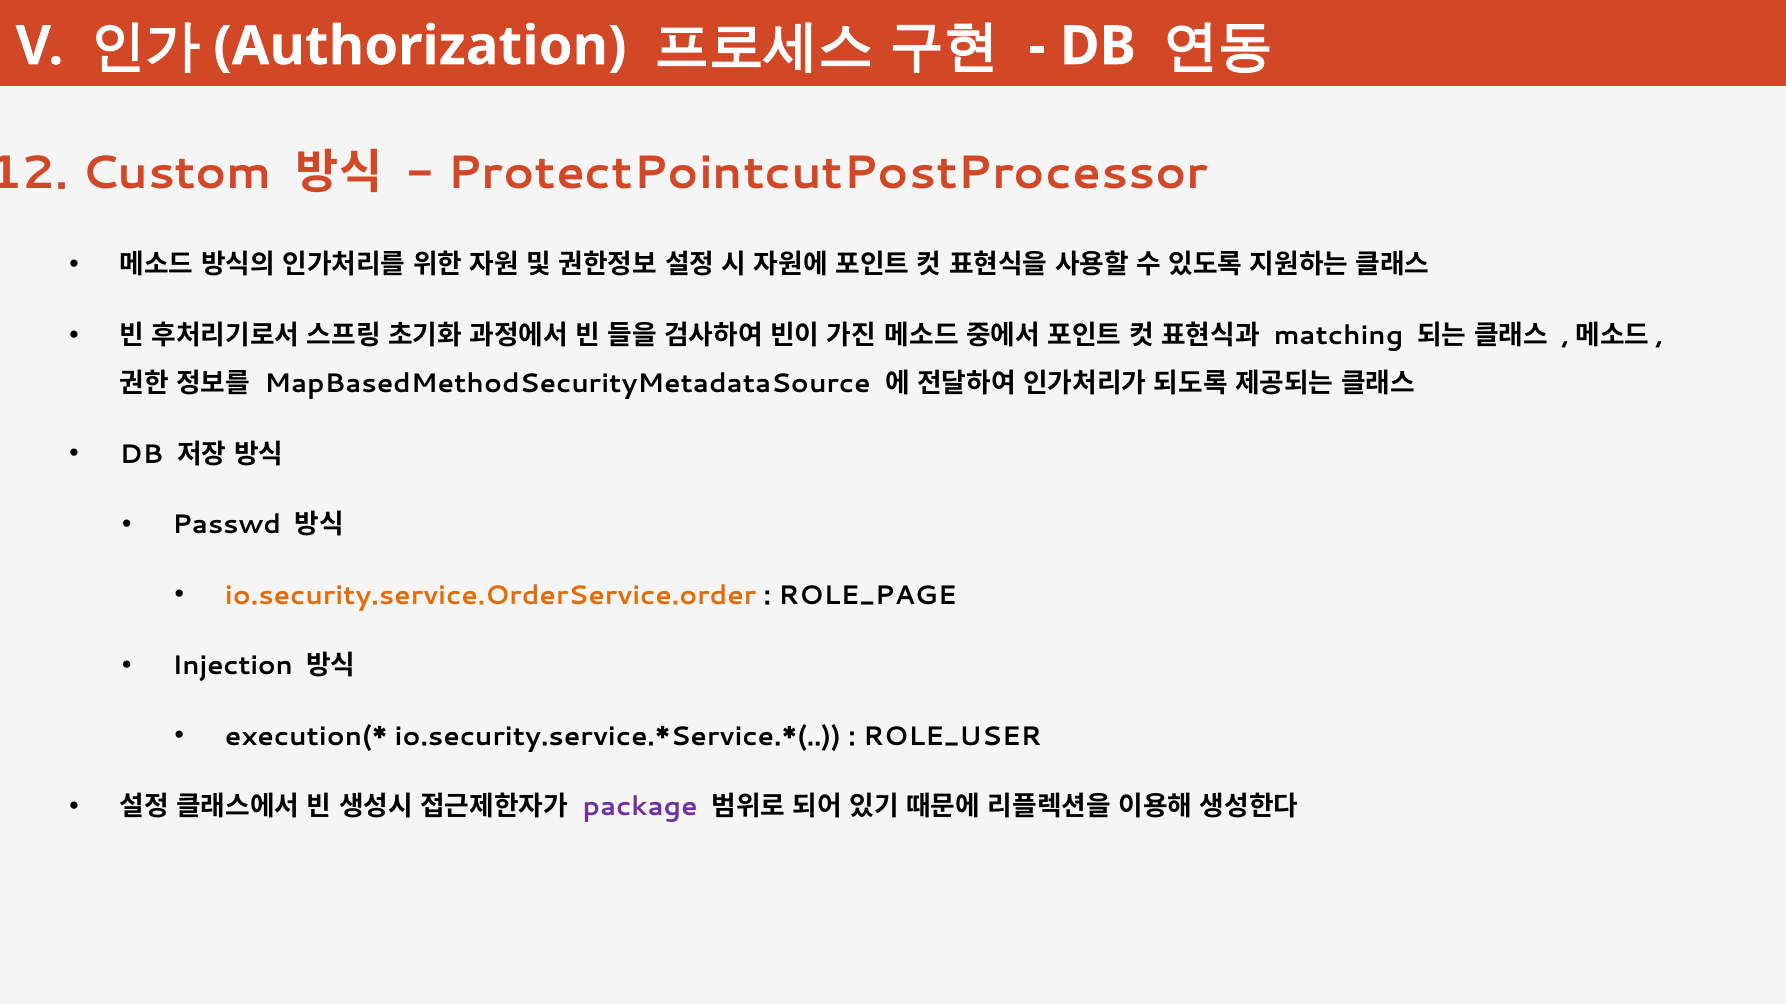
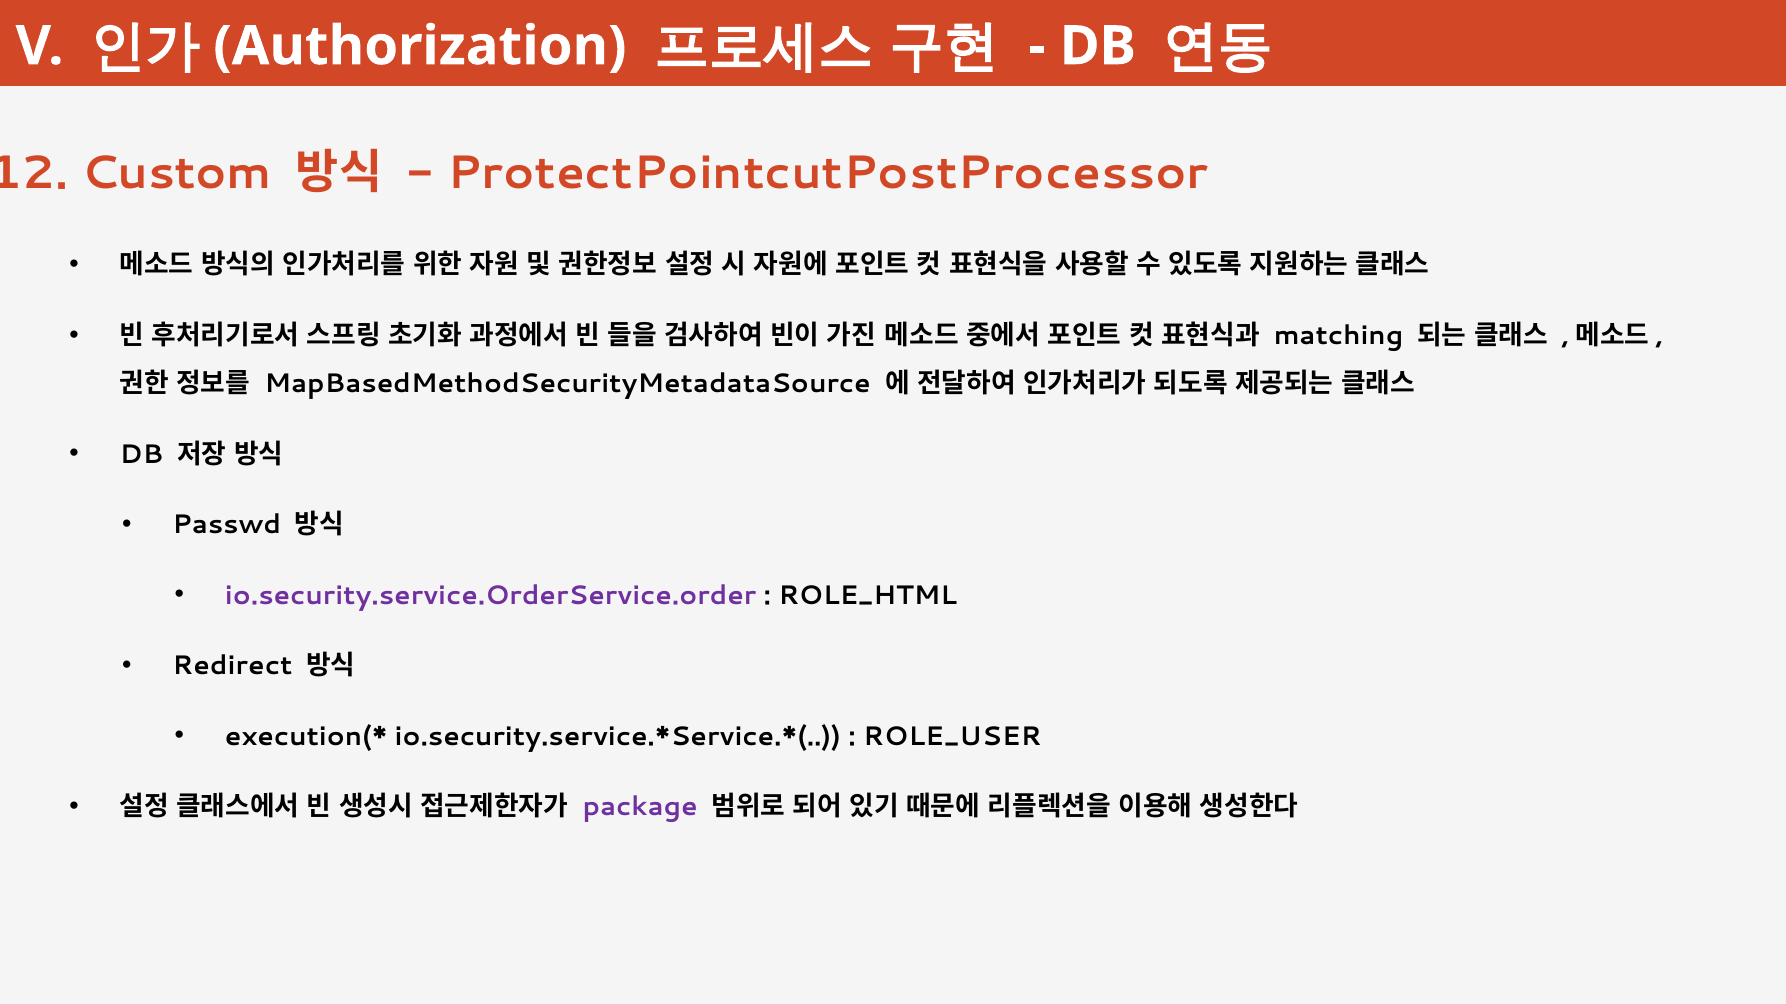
io.security.service.OrderService.order colour: orange -> purple (491, 596)
ROLE_PAGE: ROLE_PAGE -> ROLE_HTML (868, 596)
Injection: Injection -> Redirect (232, 666)
